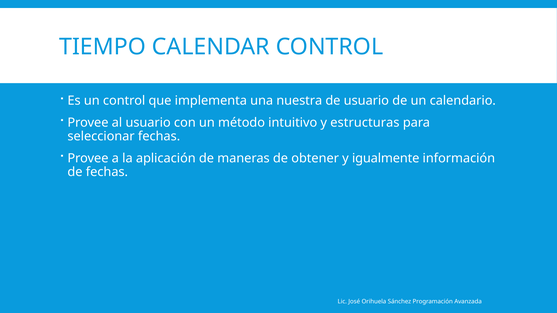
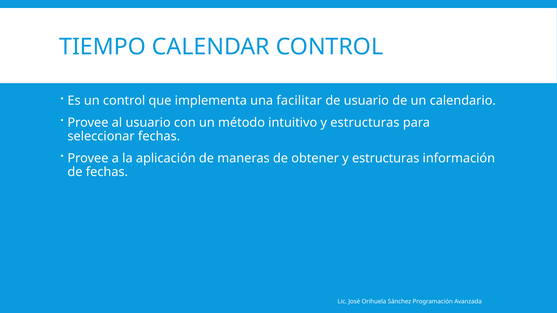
nuestra: nuestra -> facilitar (299, 101)
obtener y igualmente: igualmente -> estructuras (386, 158)
